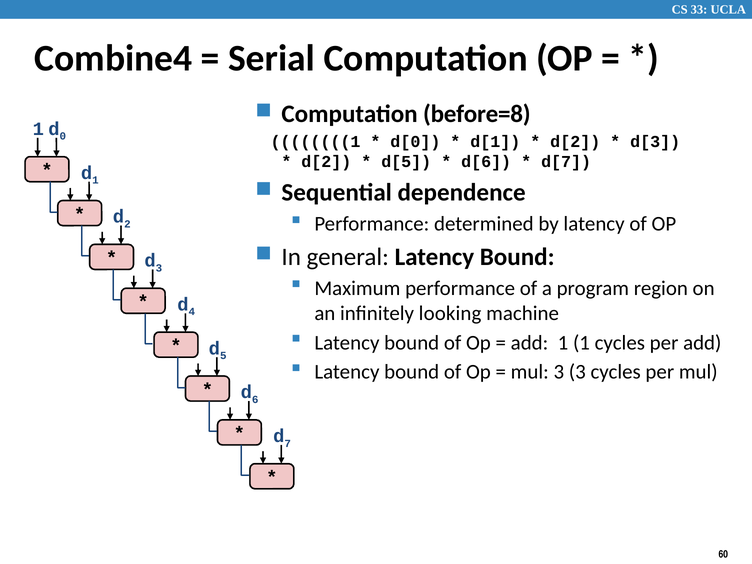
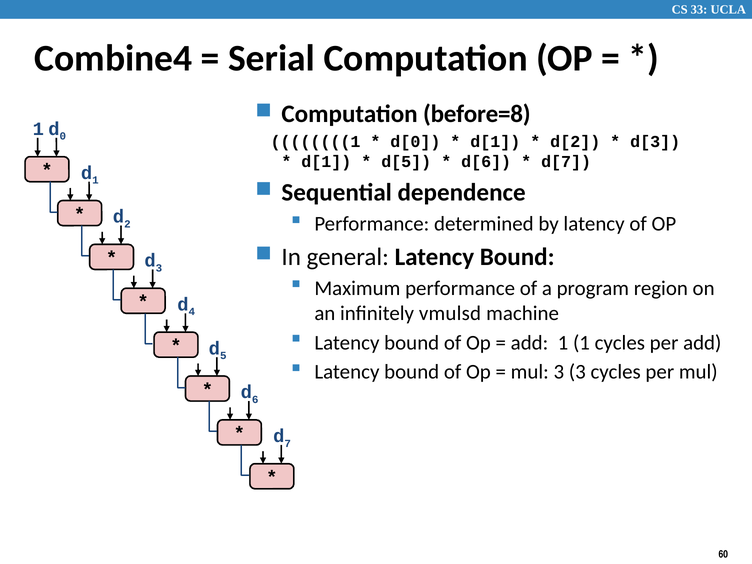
d[2: d[2 -> d[1 (326, 162)
looking: looking -> vmulsd (450, 313)
